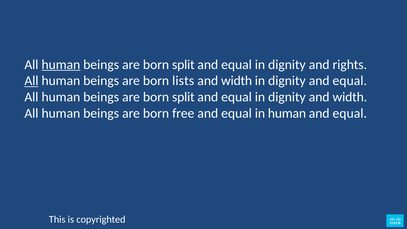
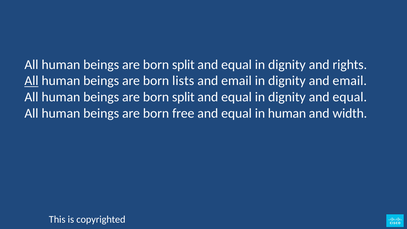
human underline: present -> none (61, 65)
width: width -> email (236, 81)
dignity and equal: equal -> email (350, 81)
dignity and width: width -> equal (350, 97)
equal: equal -> width (350, 113)
